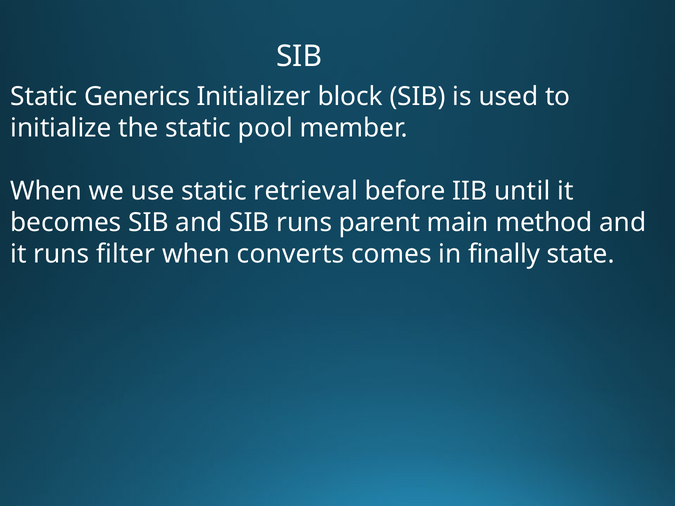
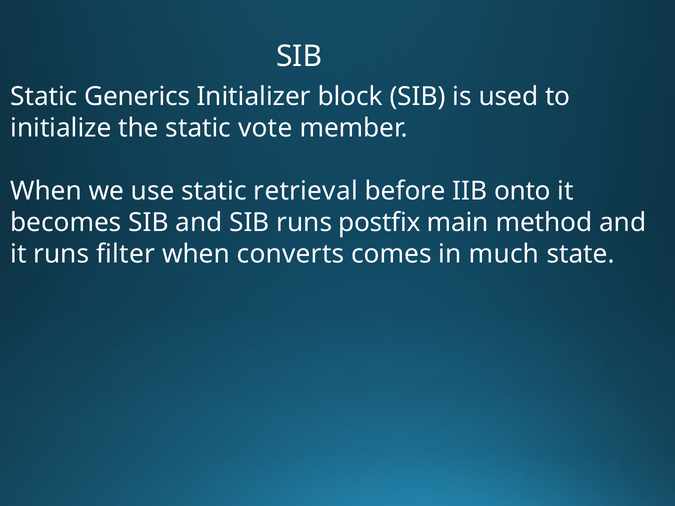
pool: pool -> vote (265, 128)
until: until -> onto (522, 191)
parent: parent -> postfix (379, 223)
finally: finally -> much (504, 254)
